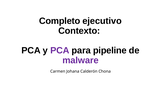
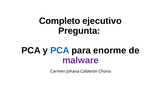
Contexto: Contexto -> Pregunta (79, 31)
PCA colour: purple -> blue (60, 50)
pipeline: pipeline -> enorme (110, 50)
